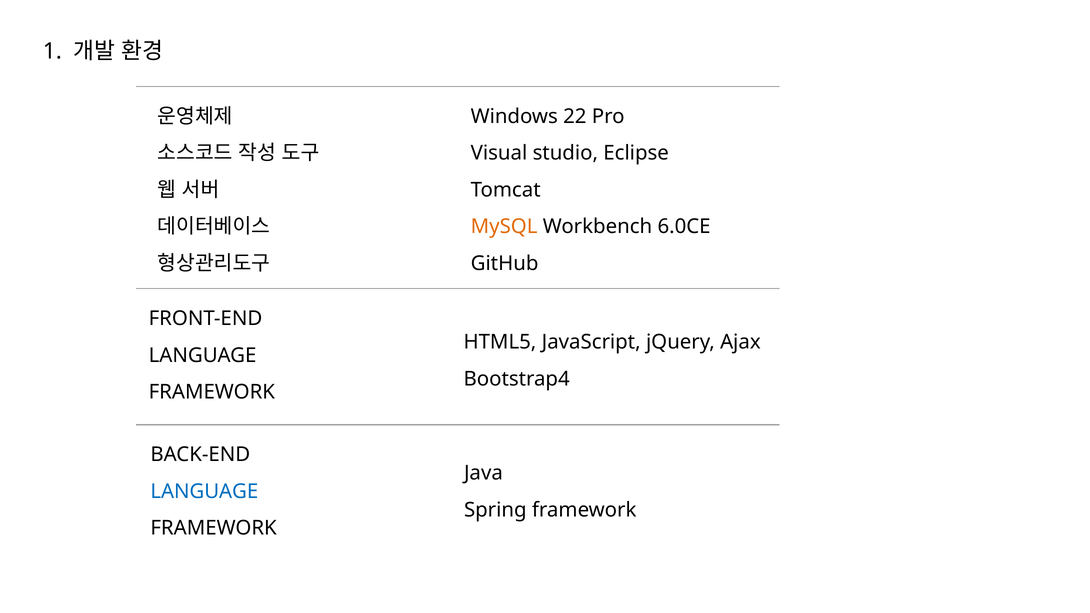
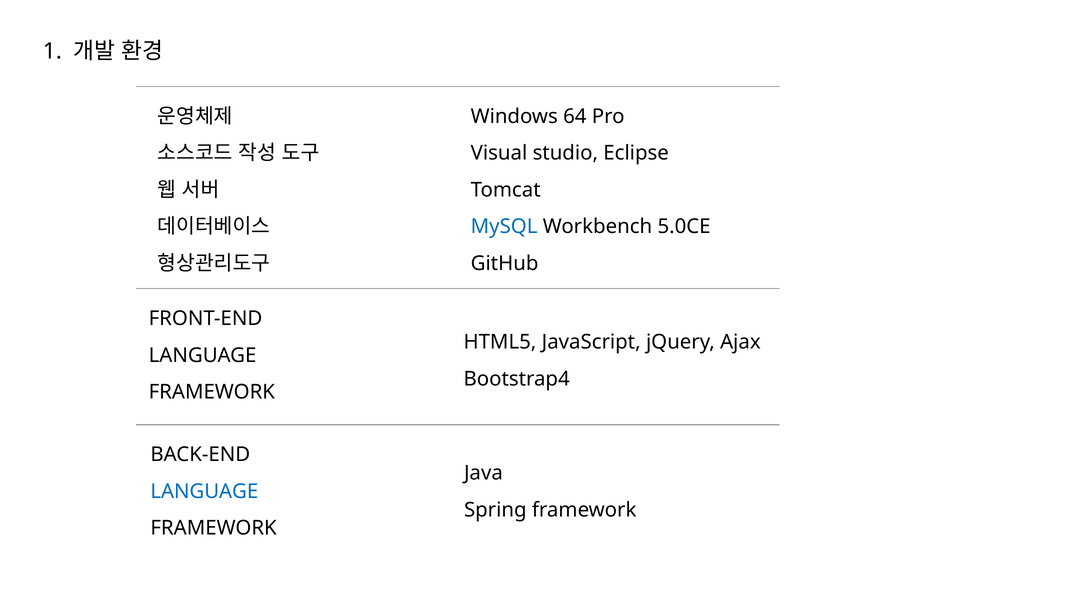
22: 22 -> 64 (575, 116)
MySQL colour: orange -> blue (504, 227)
6.0CE: 6.0CE -> 5.0CE (684, 227)
